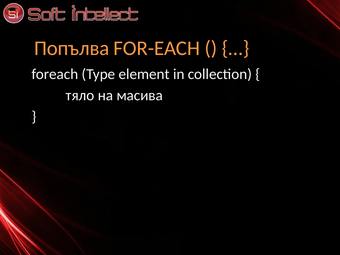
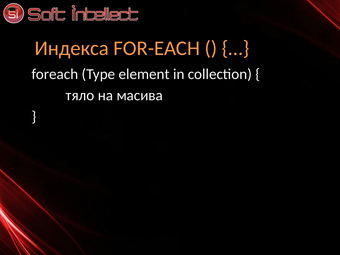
Попълва: Попълва -> Индекса (72, 48)
